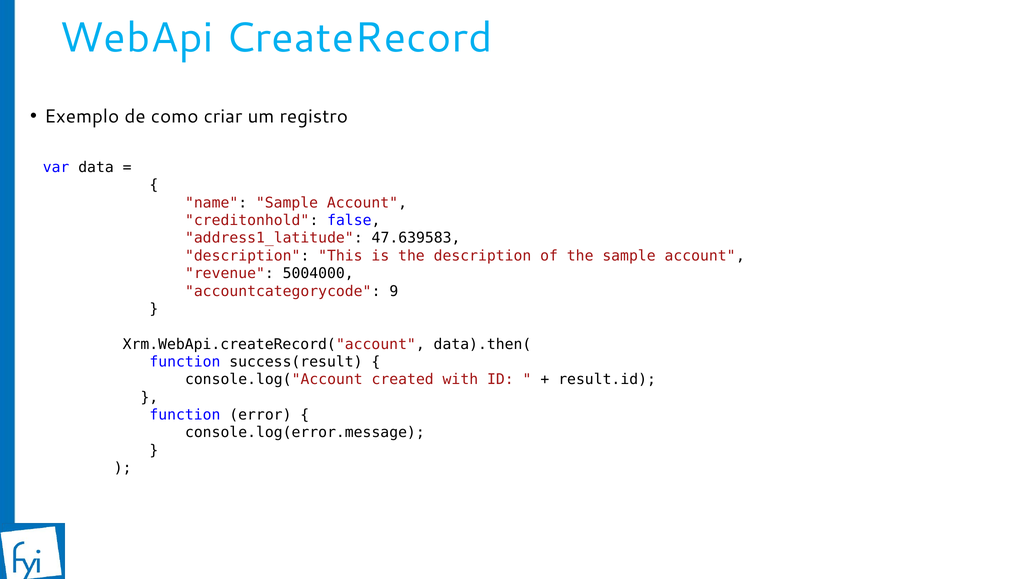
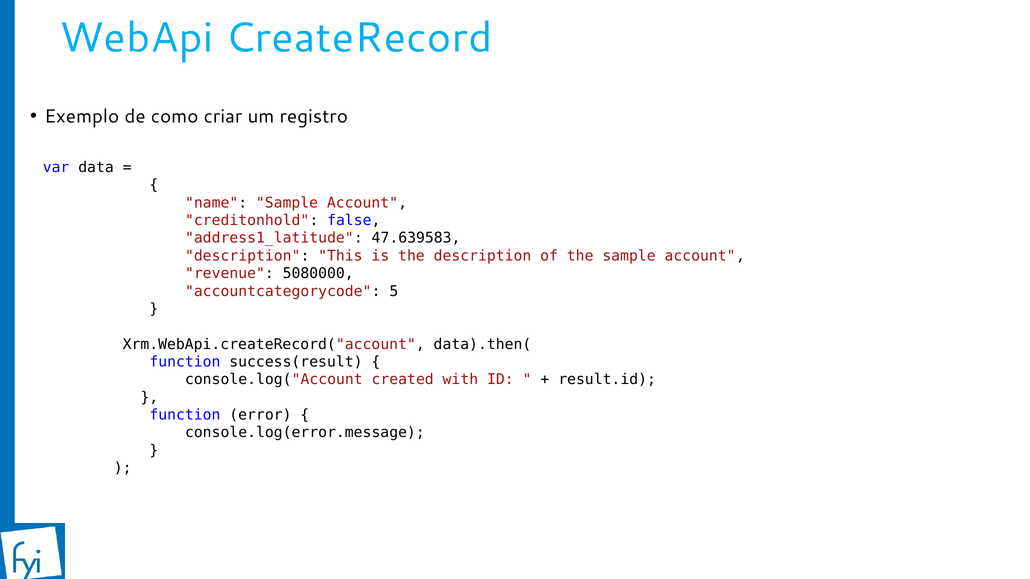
5004000: 5004000 -> 5080000 (318, 274)
9: 9 -> 5 (394, 291)
